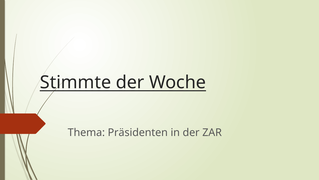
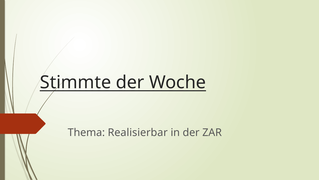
Präsidenten: Präsidenten -> Realisierbar (138, 132)
